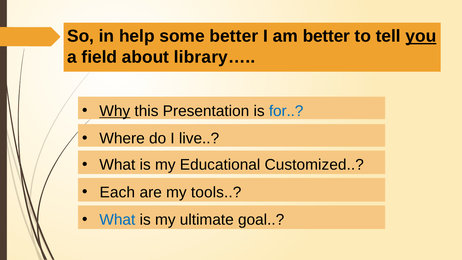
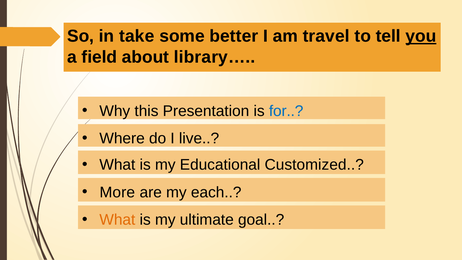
help: help -> take (137, 36)
am better: better -> travel (326, 36)
Why underline: present -> none (115, 111)
Each: Each -> More (117, 192)
tools: tools -> each (216, 192)
What colour: blue -> orange (117, 220)
